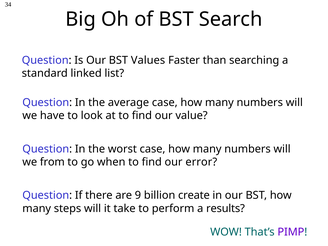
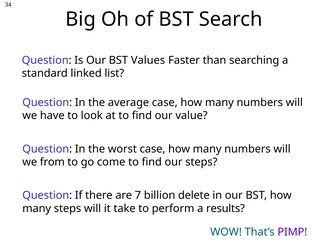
when: when -> come (111, 162)
our error: error -> steps (201, 162)
9: 9 -> 7 (138, 195)
create: create -> delete (194, 195)
